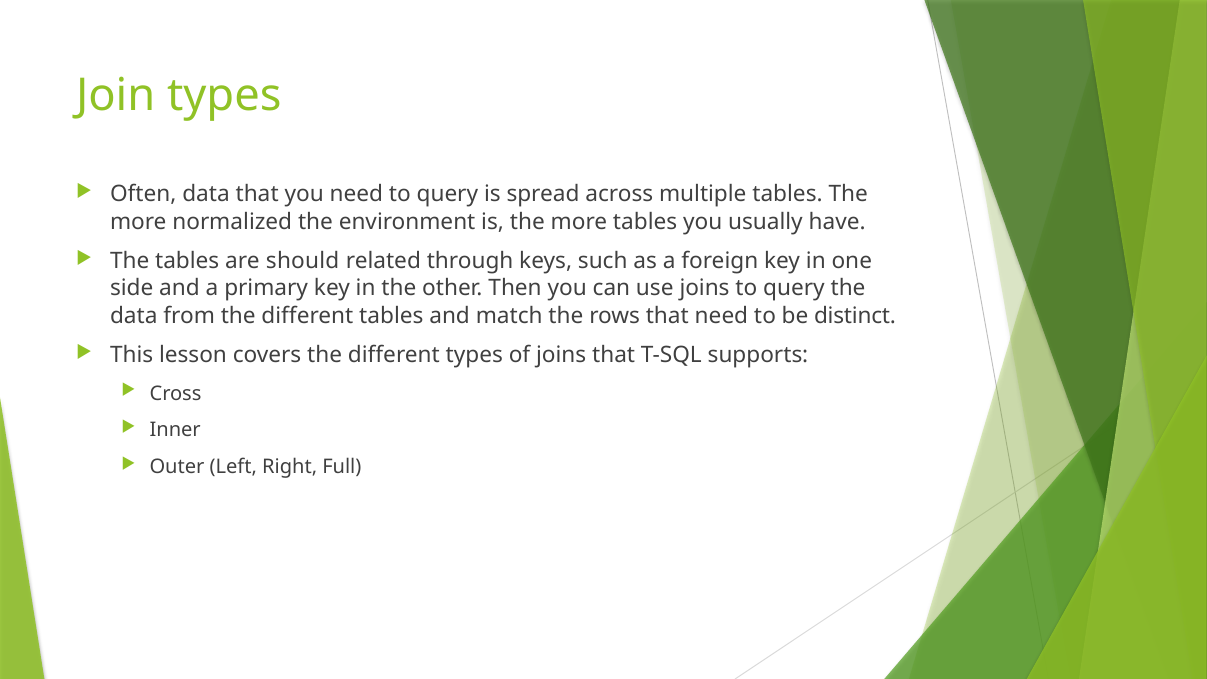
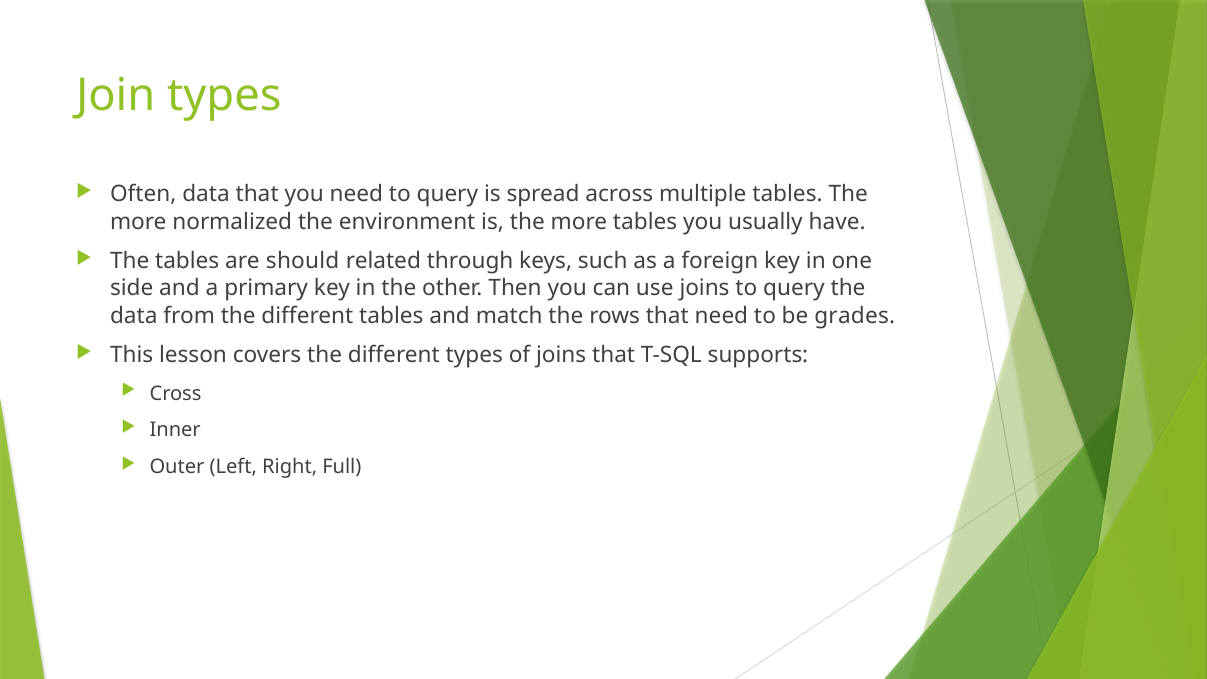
distinct: distinct -> grades (855, 316)
